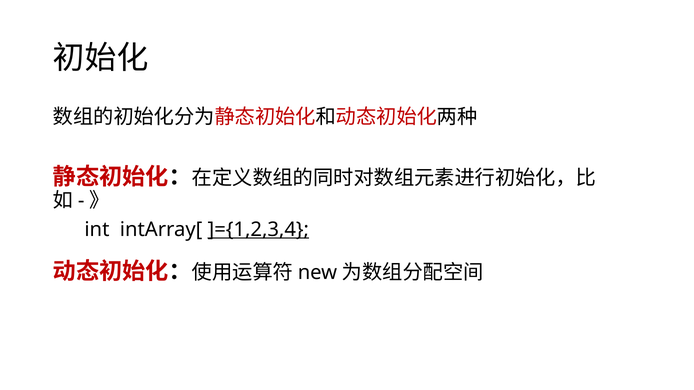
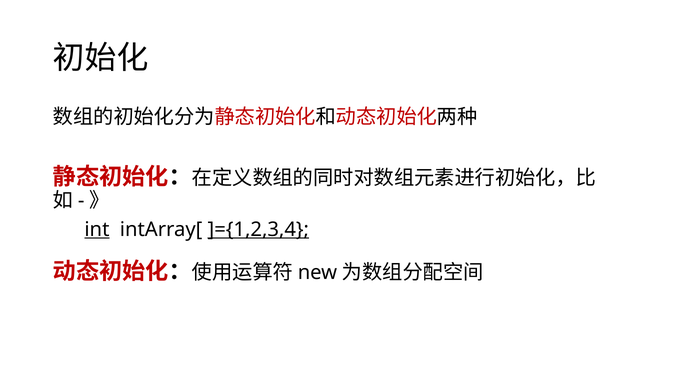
int underline: none -> present (97, 230)
